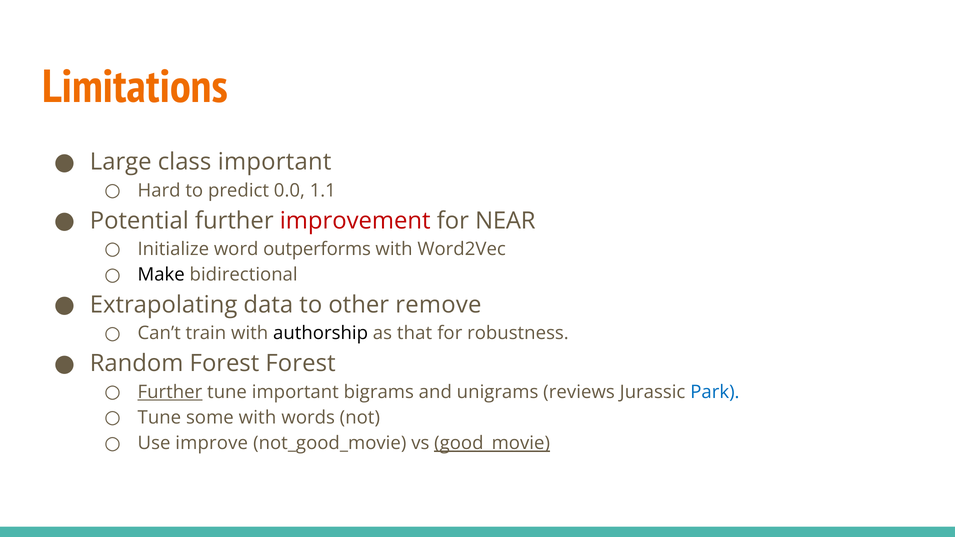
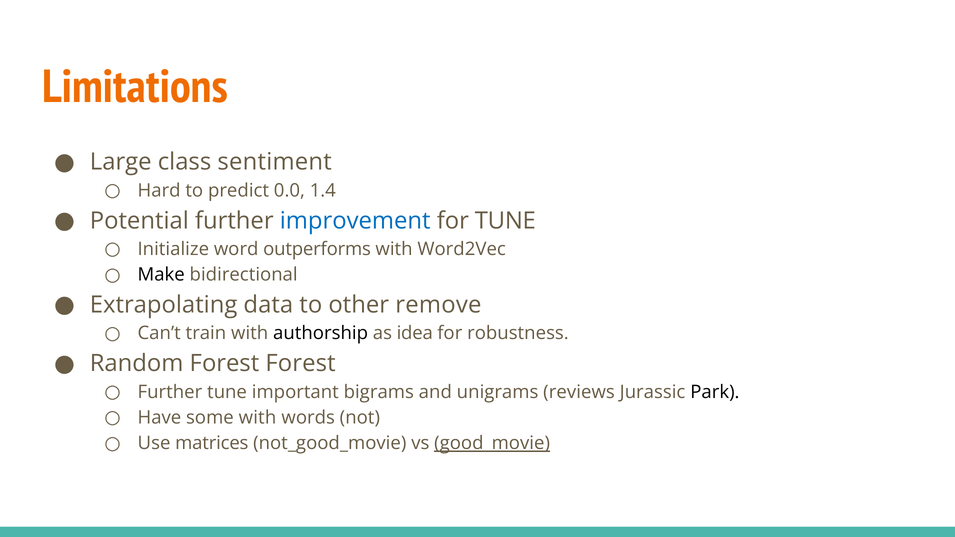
class important: important -> sentiment (275, 162)
1.1: 1.1 -> 1.4 (323, 191)
improvement colour: red -> blue (355, 221)
for NEAR: NEAR -> TUNE (505, 221)
that: that -> idea (415, 333)
Further underline: present -> none (170, 392)
Park colour: blue -> black (715, 392)
Tune: Tune -> Have (159, 418)
improve: improve -> matrices (212, 443)
